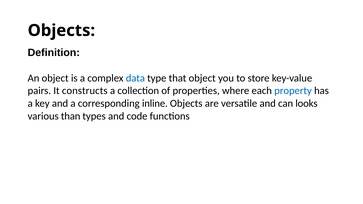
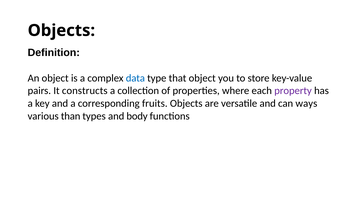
property colour: blue -> purple (293, 91)
inline: inline -> fruits (155, 103)
looks: looks -> ways (306, 103)
code: code -> body (137, 116)
